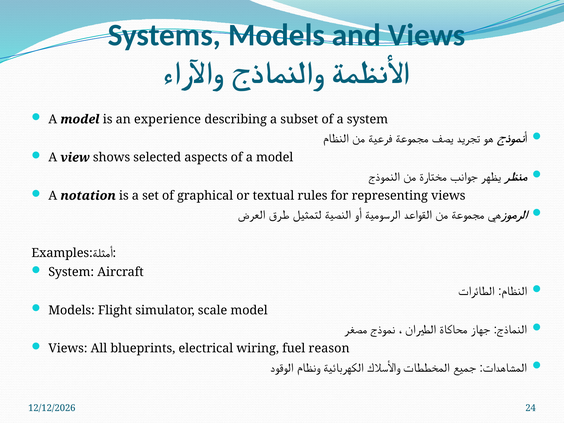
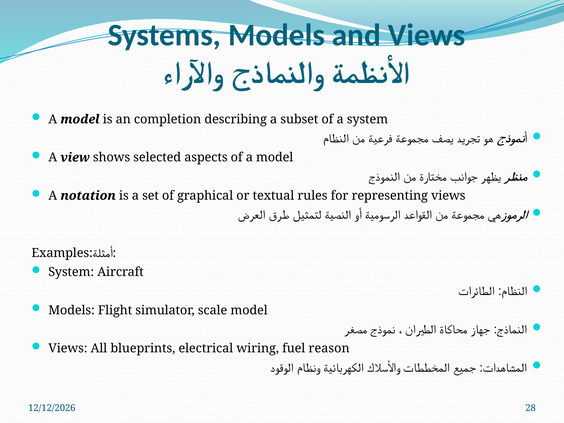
experience: experience -> completion (168, 119)
24: 24 -> 28 (531, 408)
